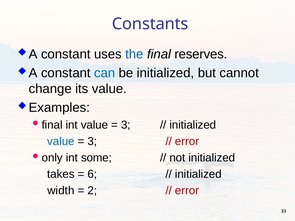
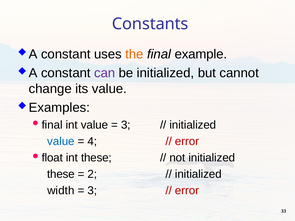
the colour: blue -> orange (134, 54)
reserves: reserves -> example (201, 54)
can colour: blue -> purple (105, 73)
3: 3 -> 4 (92, 141)
only: only -> float (52, 158)
int some: some -> these (96, 158)
takes: takes -> these (61, 174)
6: 6 -> 2 (92, 174)
2: 2 -> 3 (92, 191)
